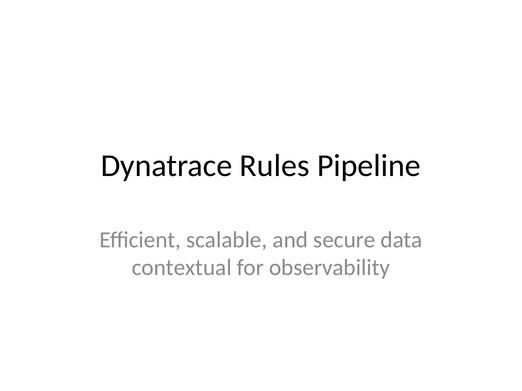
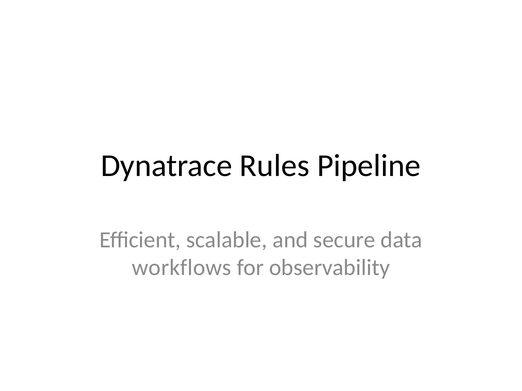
contextual: contextual -> workflows (182, 268)
